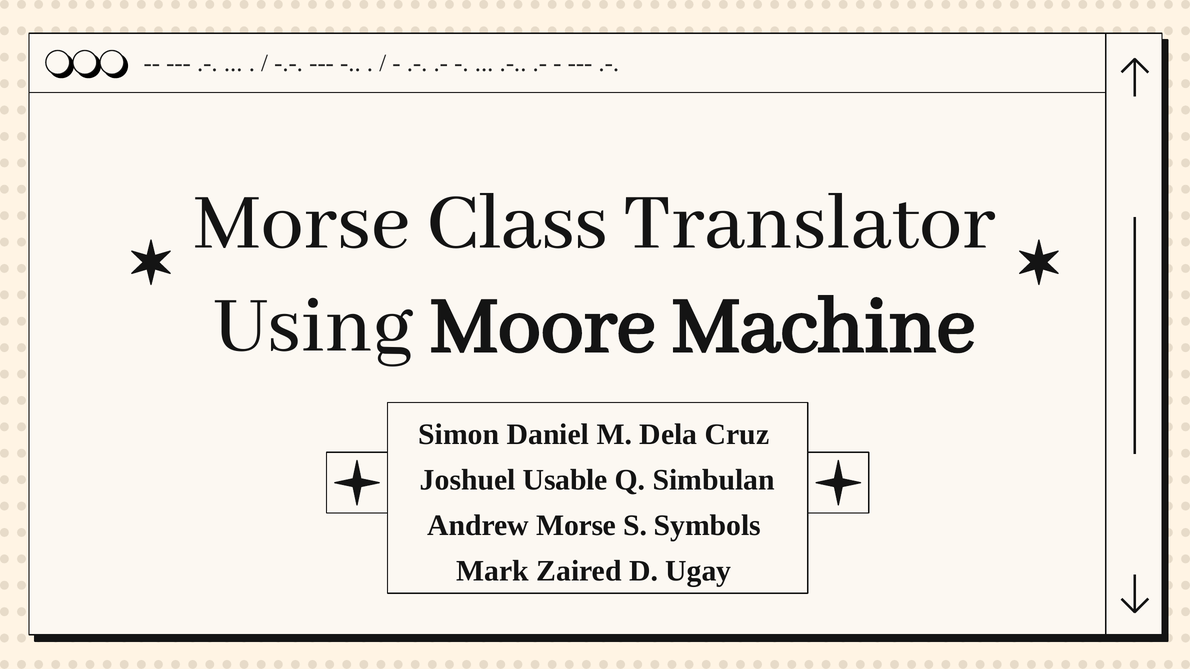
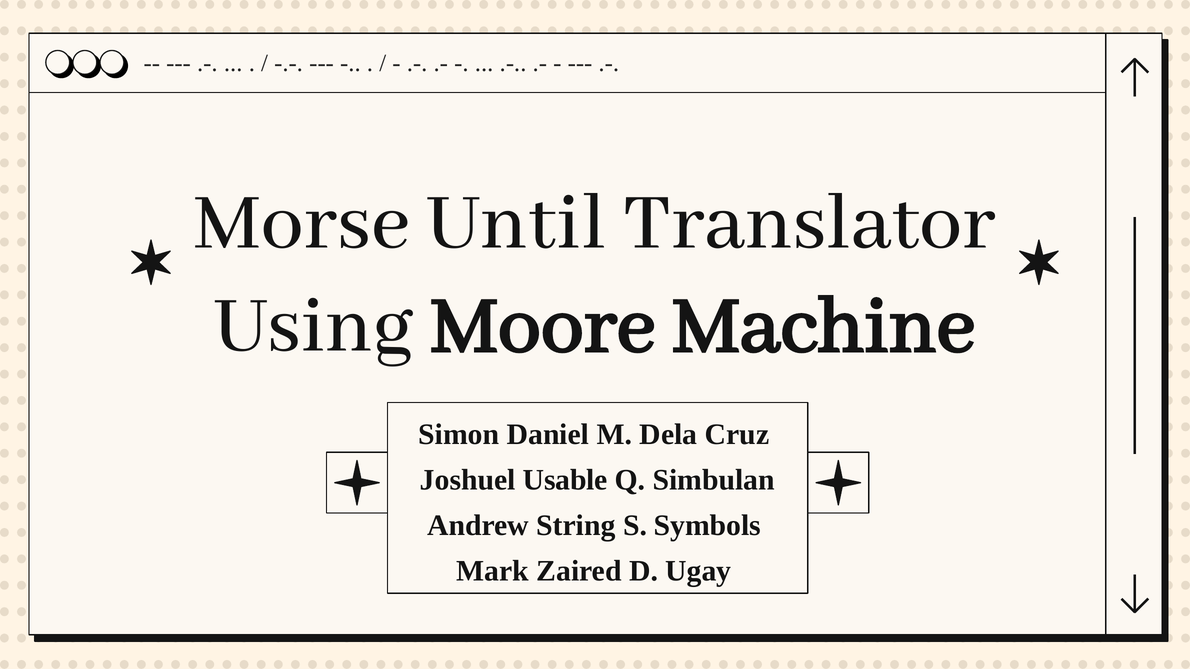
Class: Class -> Until (517, 220)
Andrew Morse: Morse -> String (576, 526)
